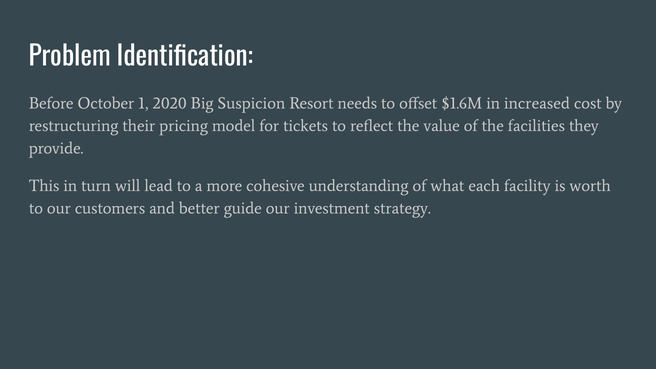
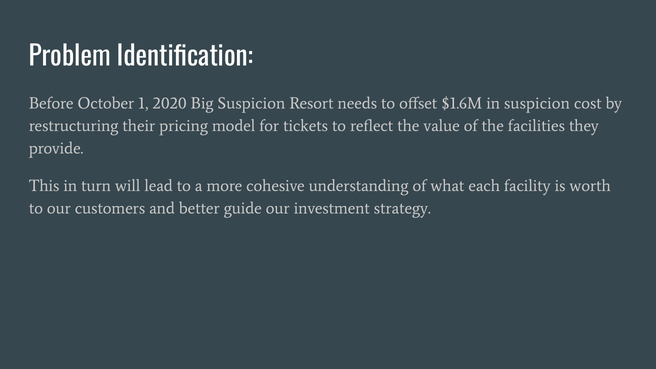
in increased: increased -> suspicion (537, 103)
